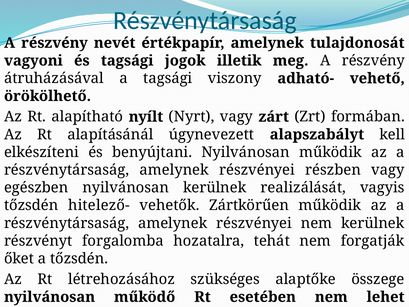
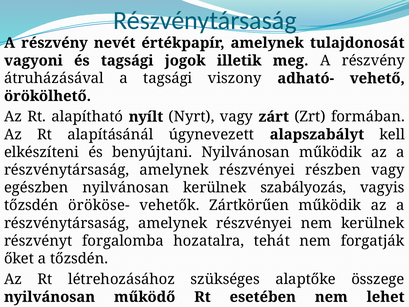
realizálását: realizálását -> szabályozás (303, 188)
hitelező-: hitelező- -> örököse- (99, 205)
